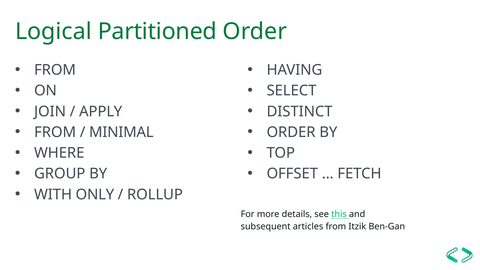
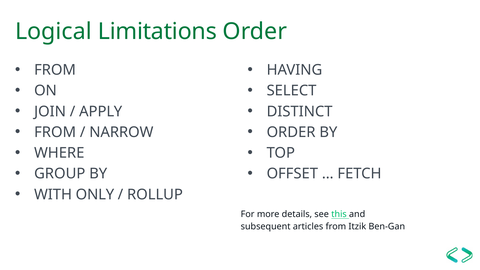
Partitioned: Partitioned -> Limitations (157, 32)
MINIMAL: MINIMAL -> NARROW (121, 132)
